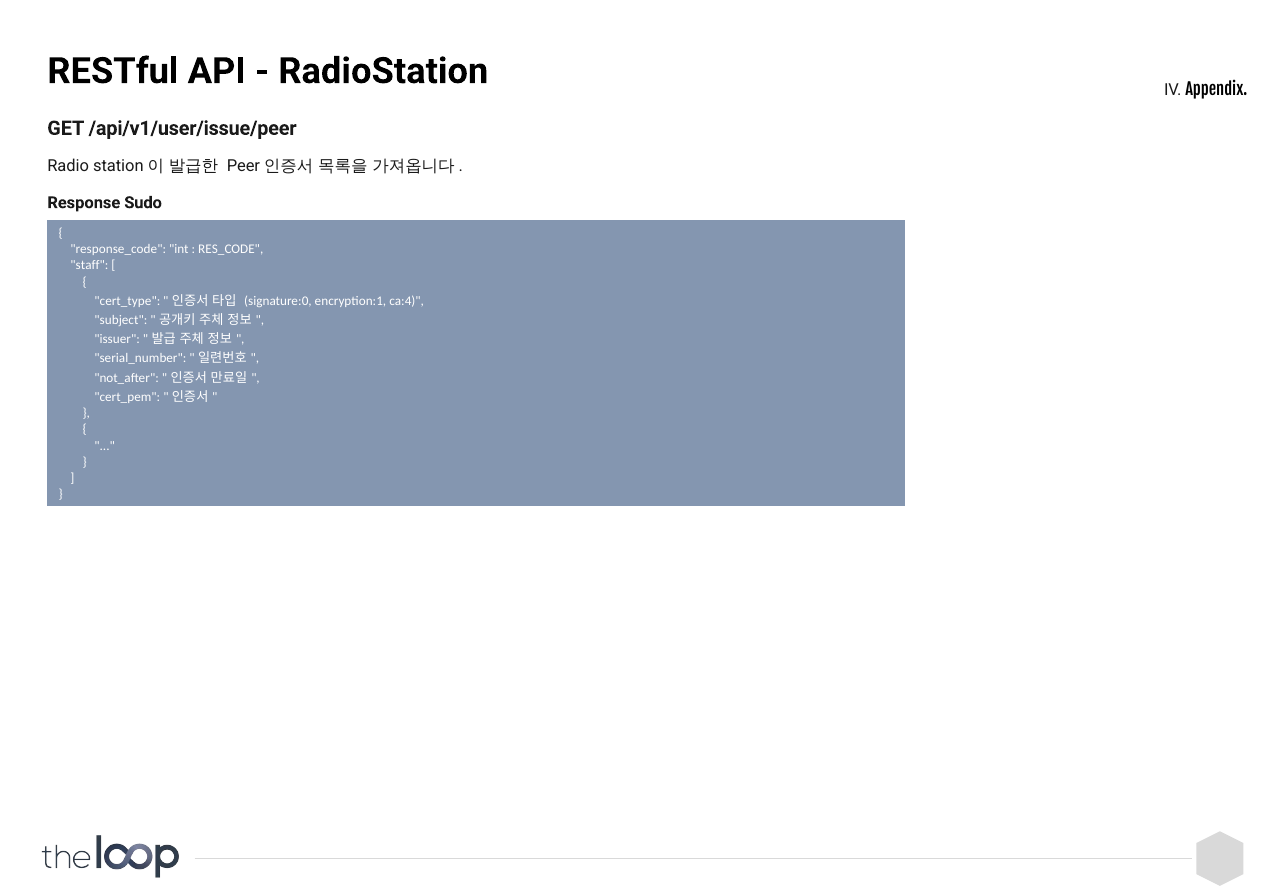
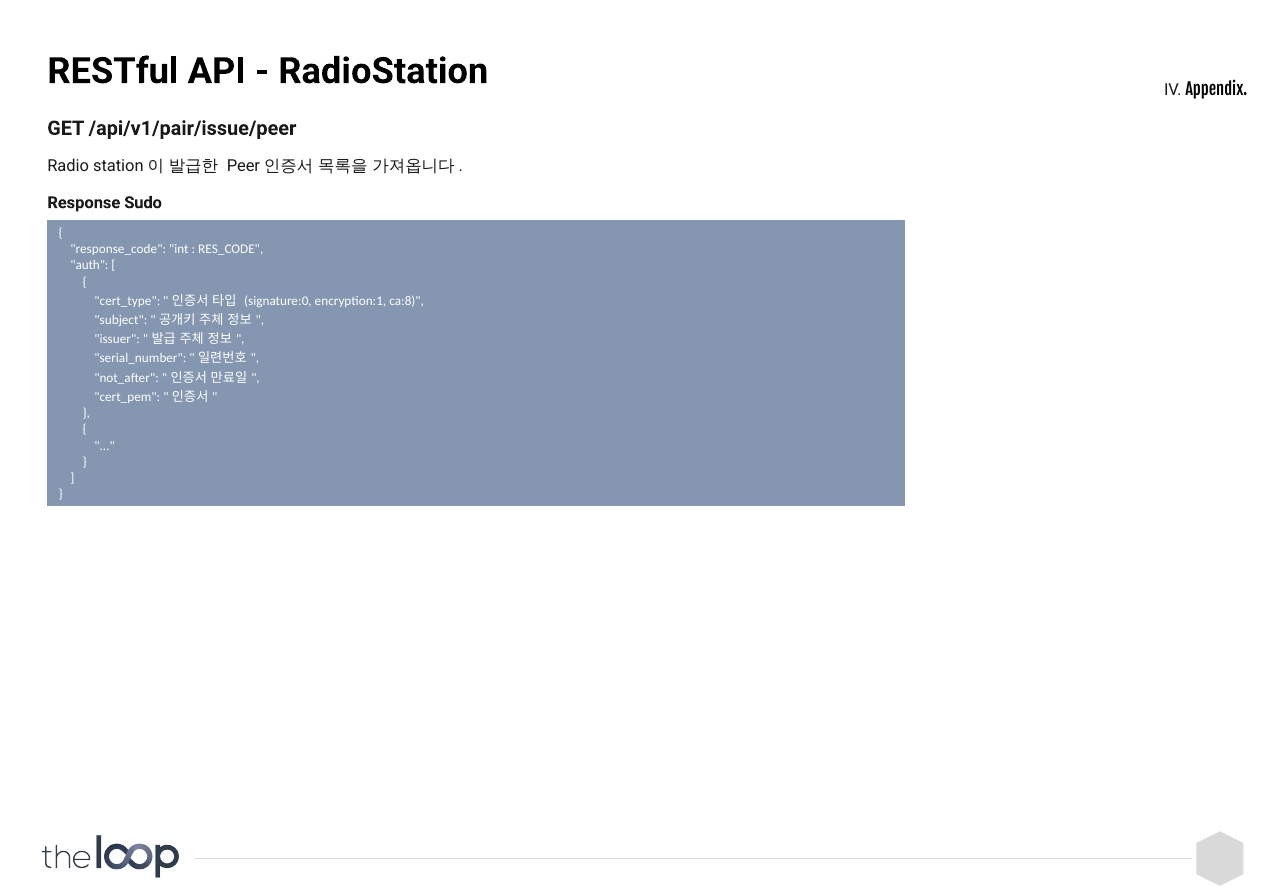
/api/v1/user/issue/peer: /api/v1/user/issue/peer -> /api/v1/pair/issue/peer (193, 128)
staff: staff -> auth (89, 266)
ca:4: ca:4 -> ca:8 (407, 301)
